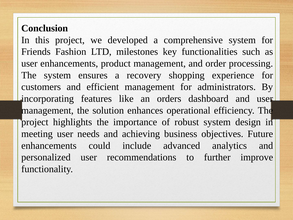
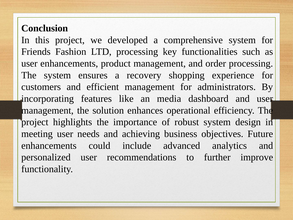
LTD milestones: milestones -> processing (137, 52)
orders: orders -> media (169, 99)
